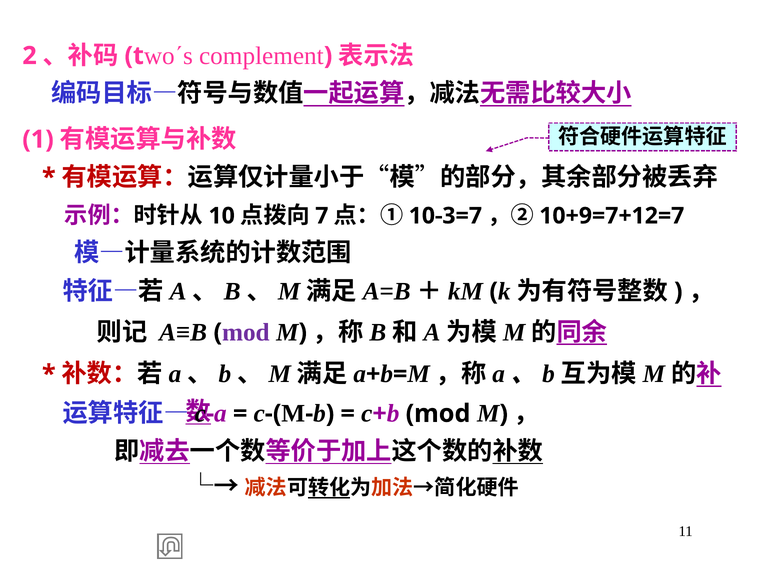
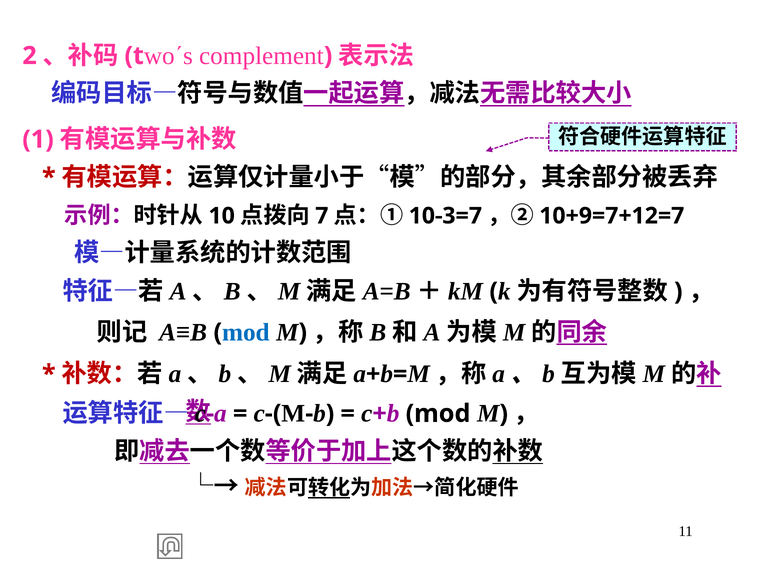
mod colour: purple -> blue (246, 332)
